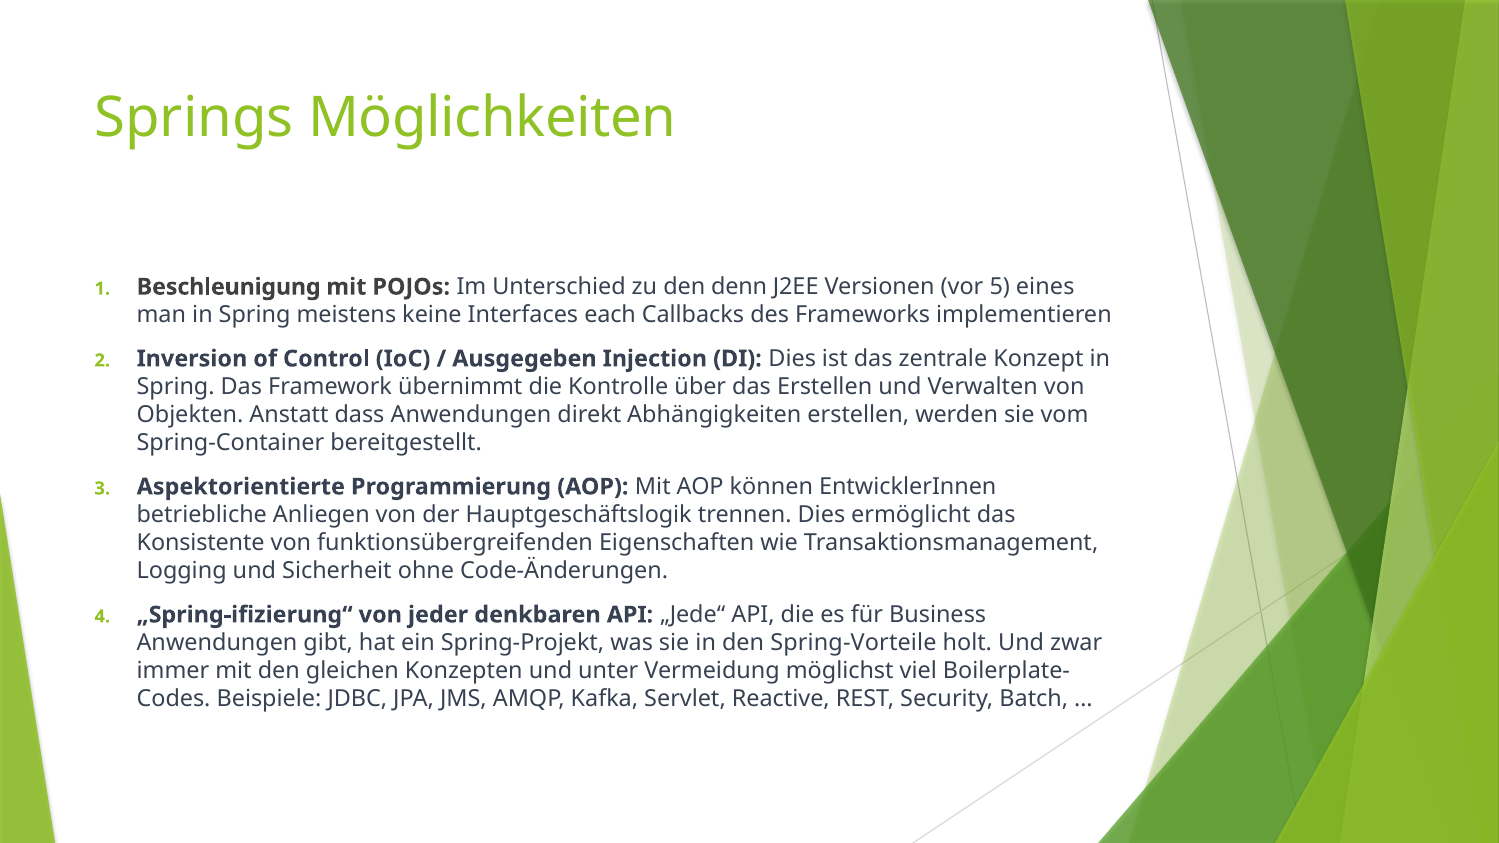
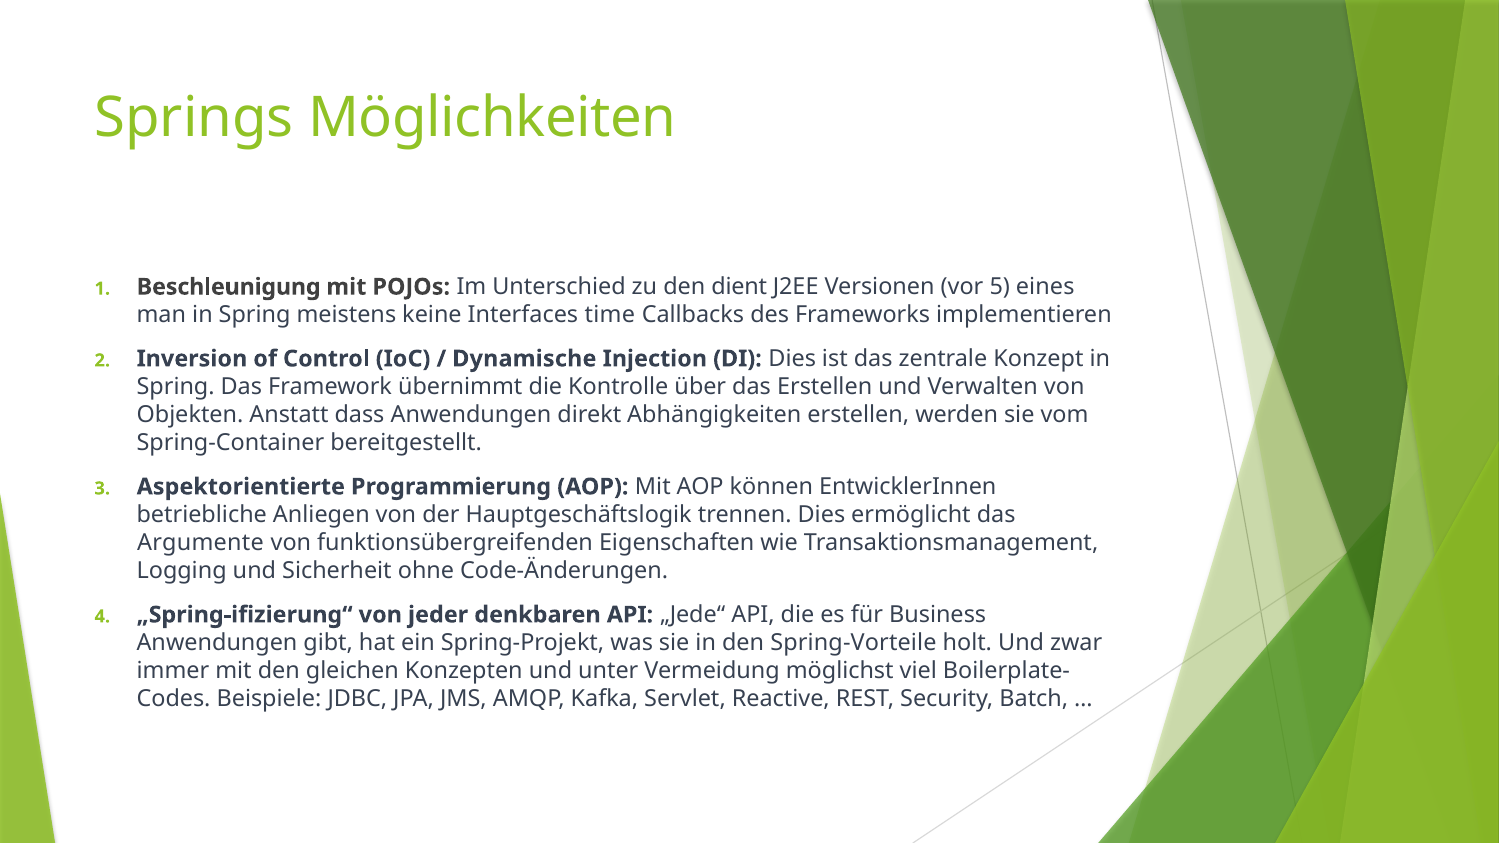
denn: denn -> dient (739, 287)
each: each -> time (610, 315)
Ausgegeben: Ausgegeben -> Dynamische (524, 359)
Konsistente: Konsistente -> Argumente (200, 543)
